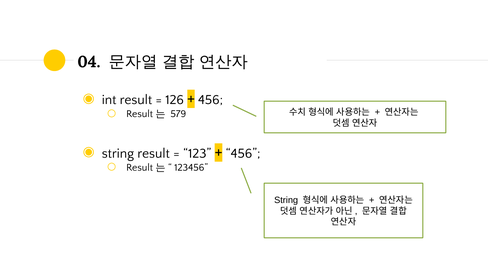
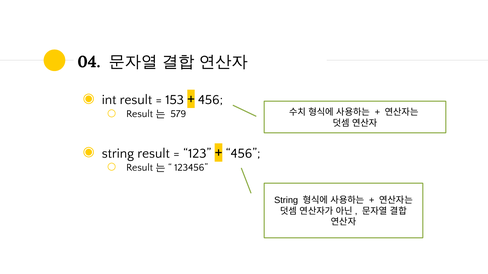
126: 126 -> 153 (175, 100)
